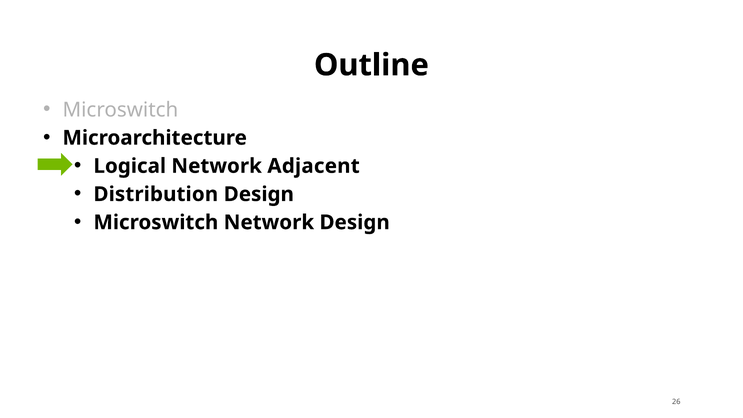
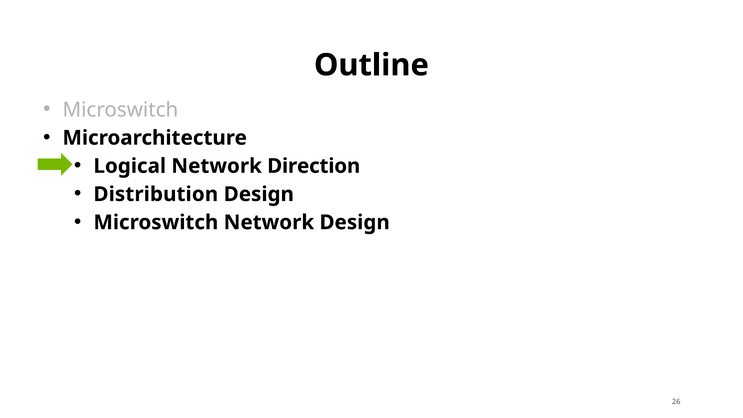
Adjacent: Adjacent -> Direction (314, 166)
